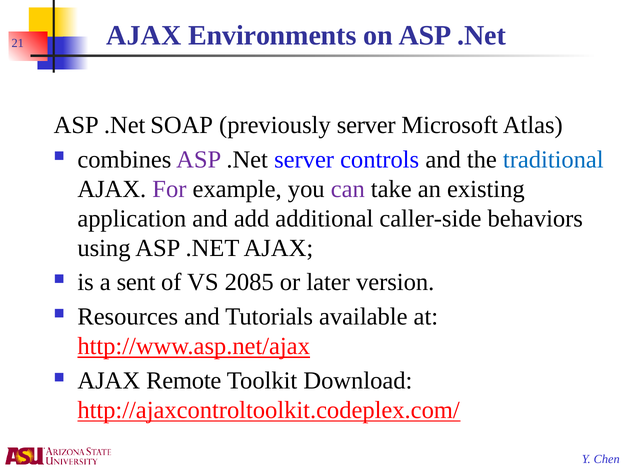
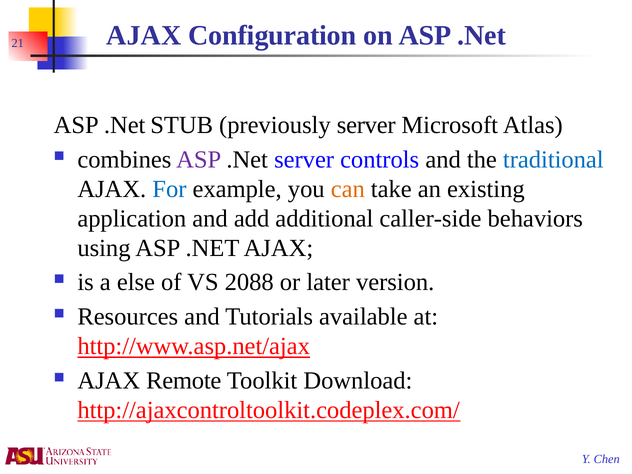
Environments: Environments -> Configuration (272, 36)
SOAP: SOAP -> STUB (182, 125)
For colour: purple -> blue (169, 189)
can colour: purple -> orange (348, 189)
sent: sent -> else (136, 282)
2085: 2085 -> 2088 (249, 282)
